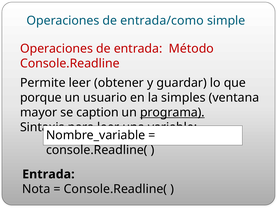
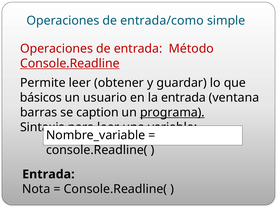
Console.Readline underline: none -> present (70, 63)
porque: porque -> básicos (41, 98)
la simples: simples -> entrada (183, 98)
mayor: mayor -> barras (39, 112)
